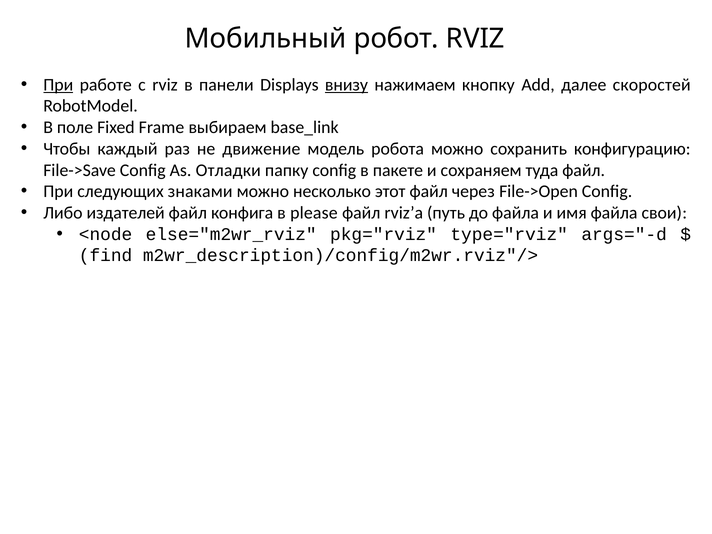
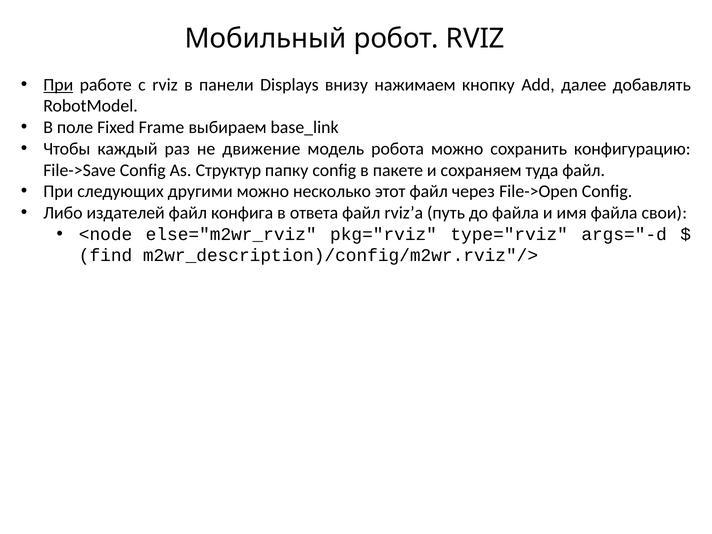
внизу underline: present -> none (346, 85)
скоростей: скоростей -> добавлять (652, 85)
Отладки: Отладки -> Структур (228, 170)
знаками: знаками -> другими (200, 192)
please: please -> ответа (314, 213)
